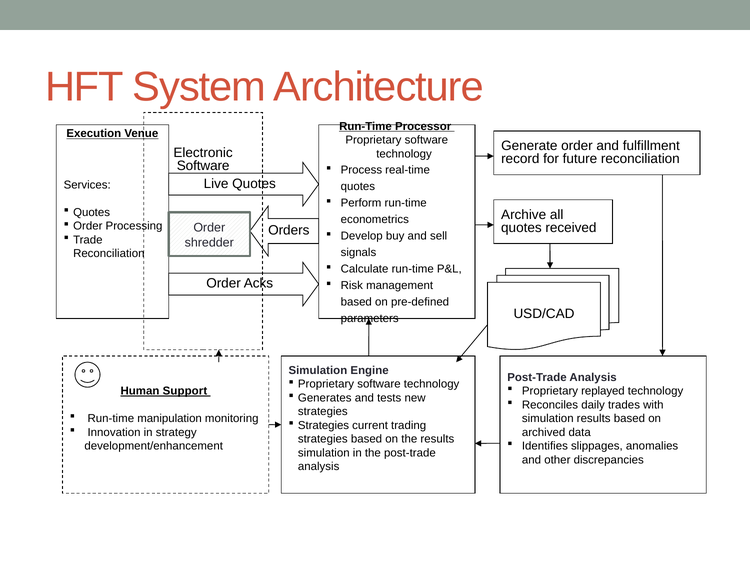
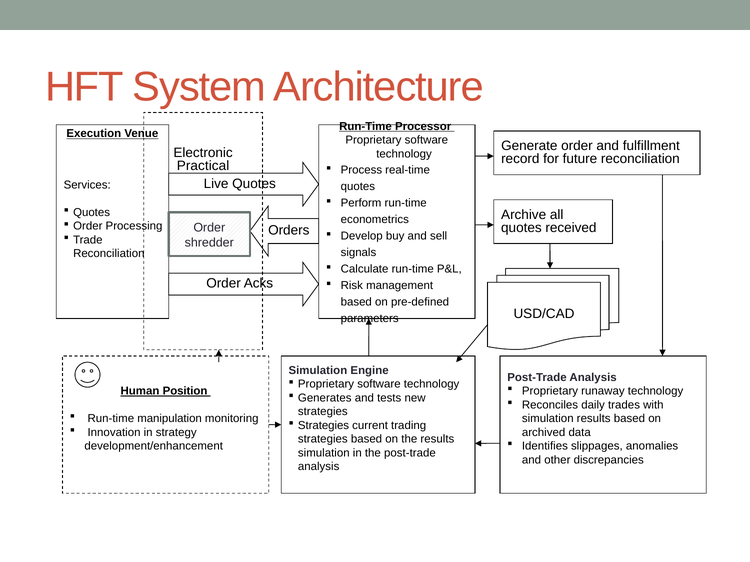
Software: Software -> Practical (203, 166)
replayed: replayed -> runaway (603, 391)
Support: Support -> Position (185, 391)
